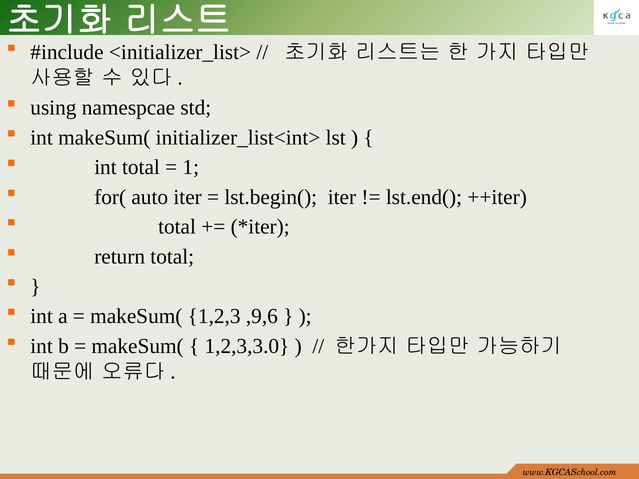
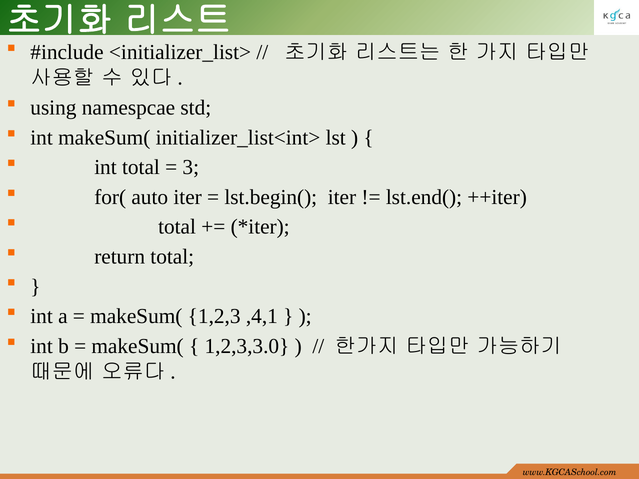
1: 1 -> 3 (191, 167)
,9,6: ,9,6 -> ,4,1 (262, 316)
